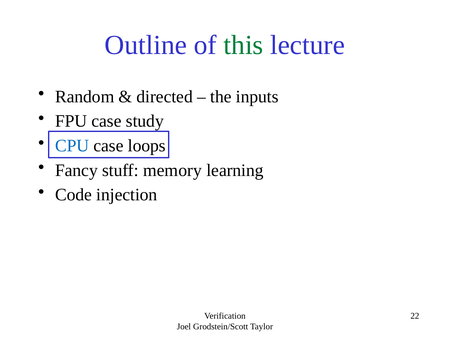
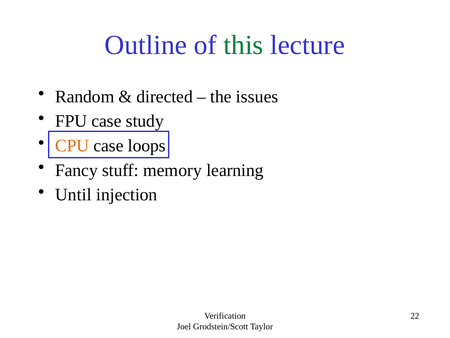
inputs: inputs -> issues (257, 96)
CPU colour: blue -> orange (72, 146)
Code: Code -> Until (73, 195)
